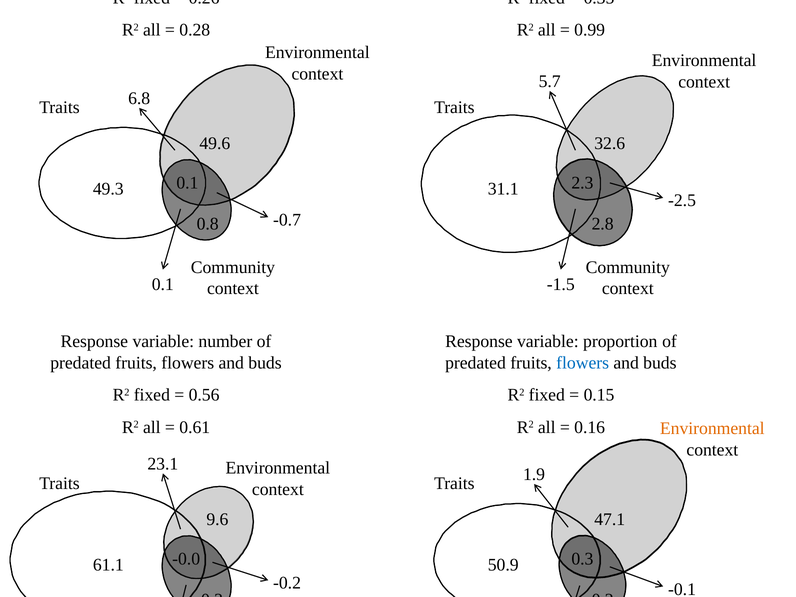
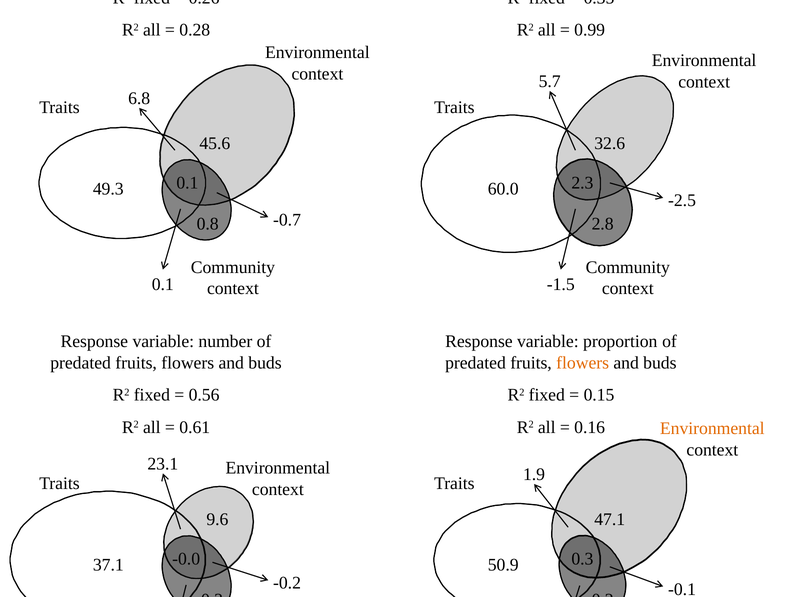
49.6: 49.6 -> 45.6 (215, 143)
31.1: 31.1 -> 60.0 (503, 189)
flowers colour: blue -> orange (583, 363)
61.1: 61.1 -> 37.1 (108, 565)
